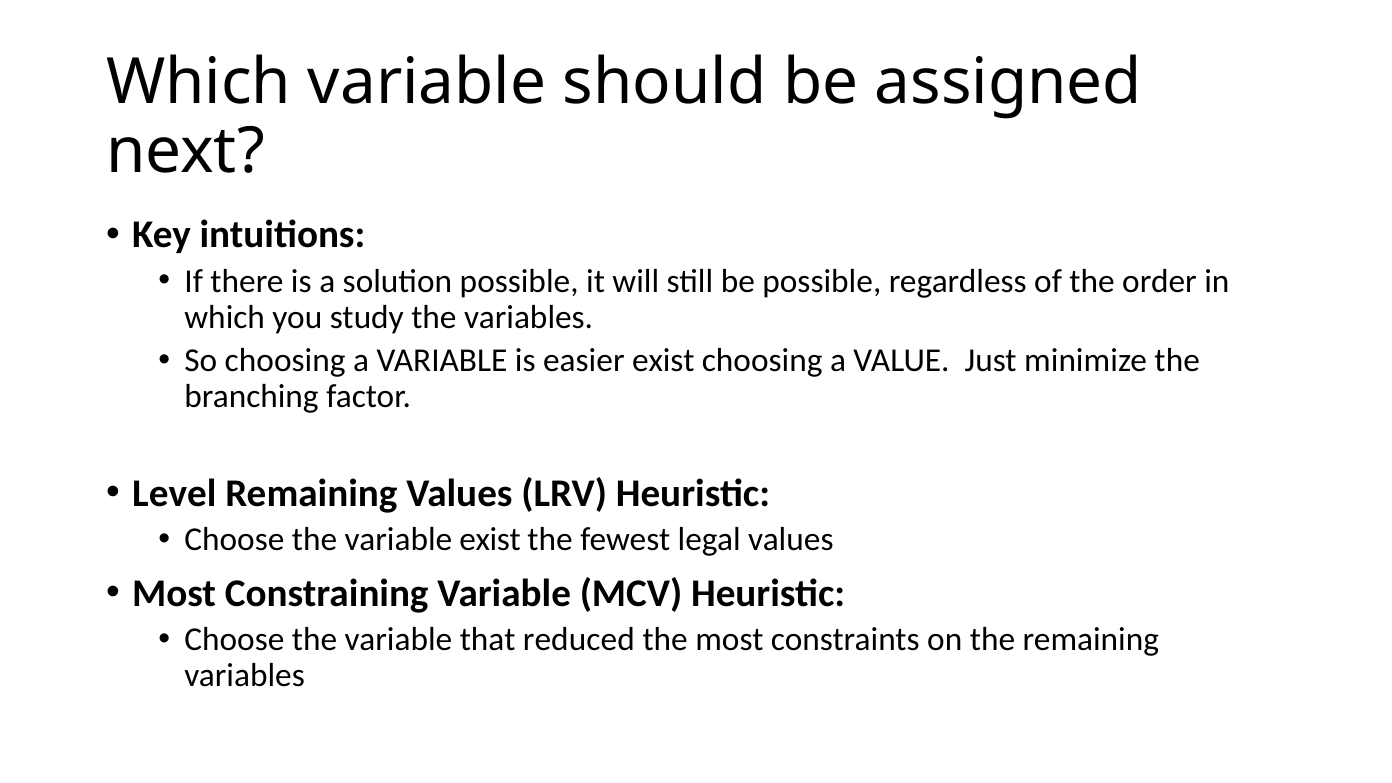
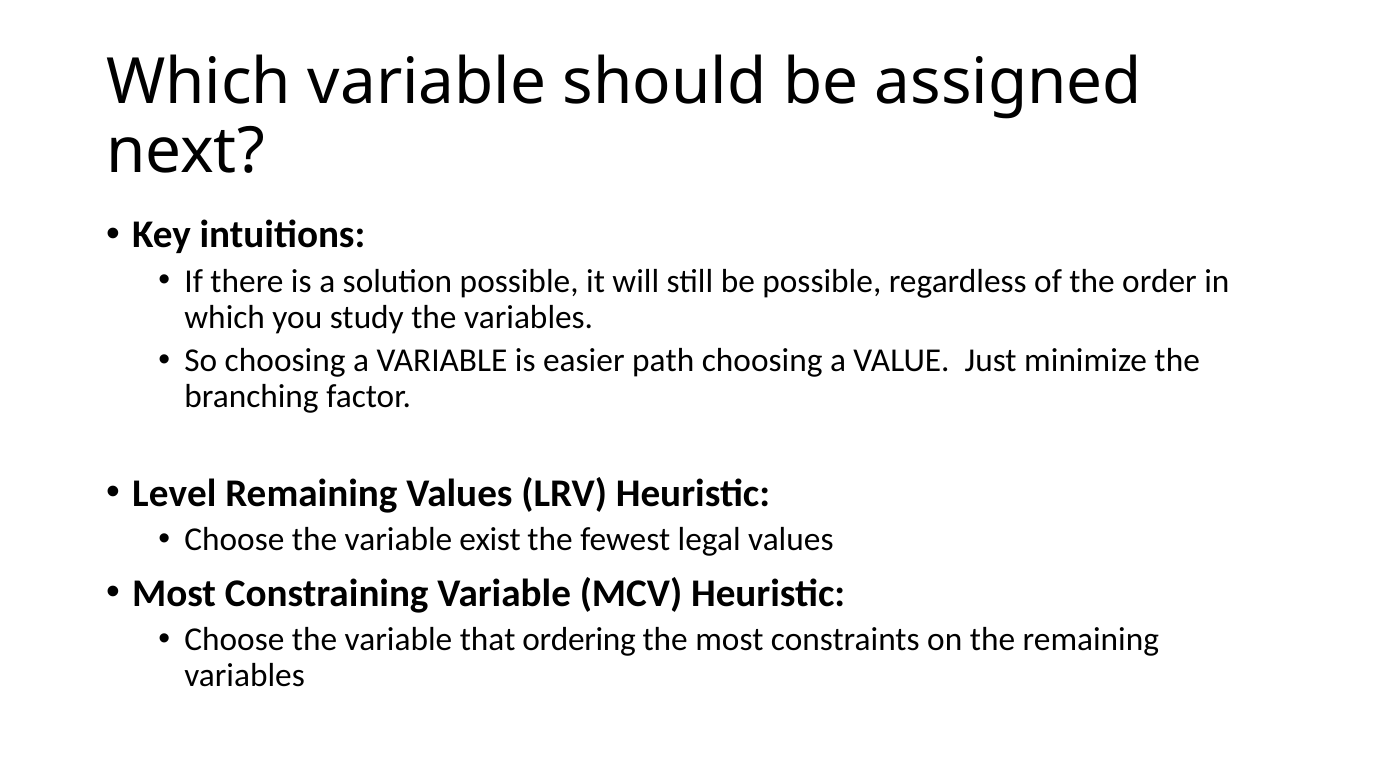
easier exist: exist -> path (663, 360)
reduced: reduced -> ordering (579, 640)
